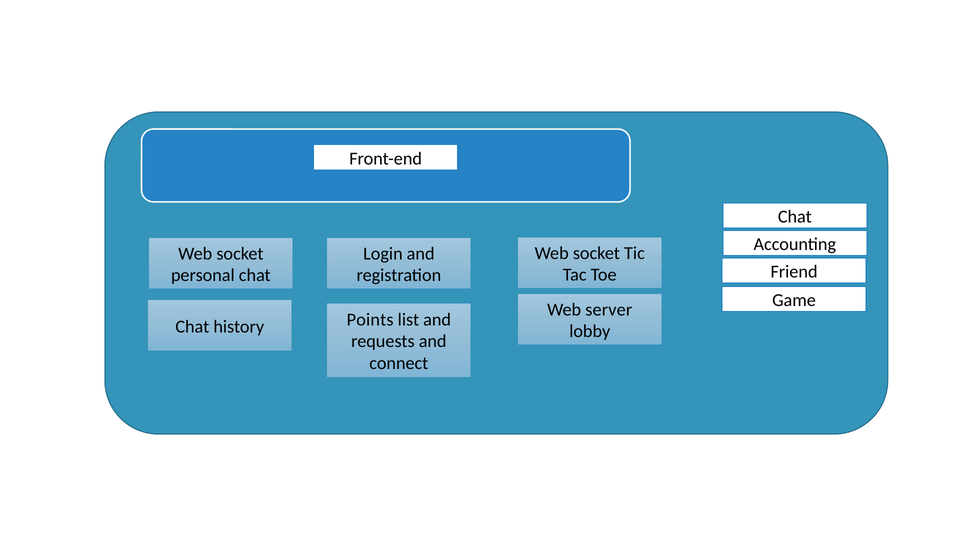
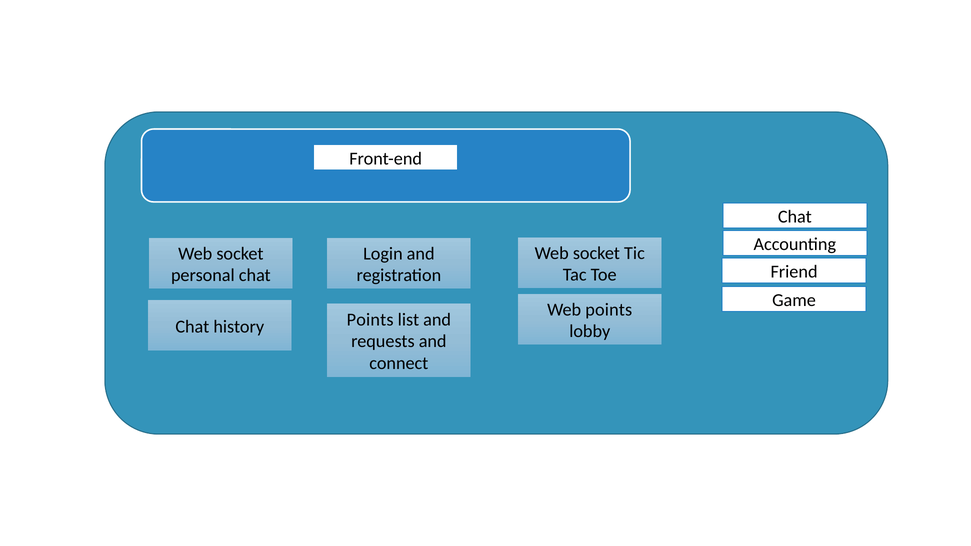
Web server: server -> points (609, 310)
